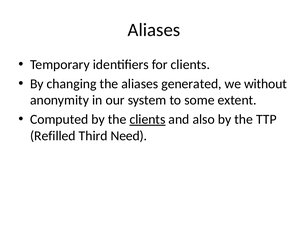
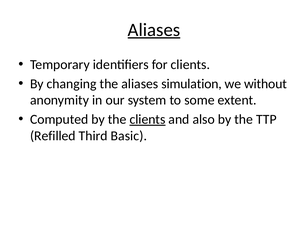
Aliases underline: none -> present (154, 30)
generated: generated -> simulation (192, 84)
Need: Need -> Basic (129, 136)
